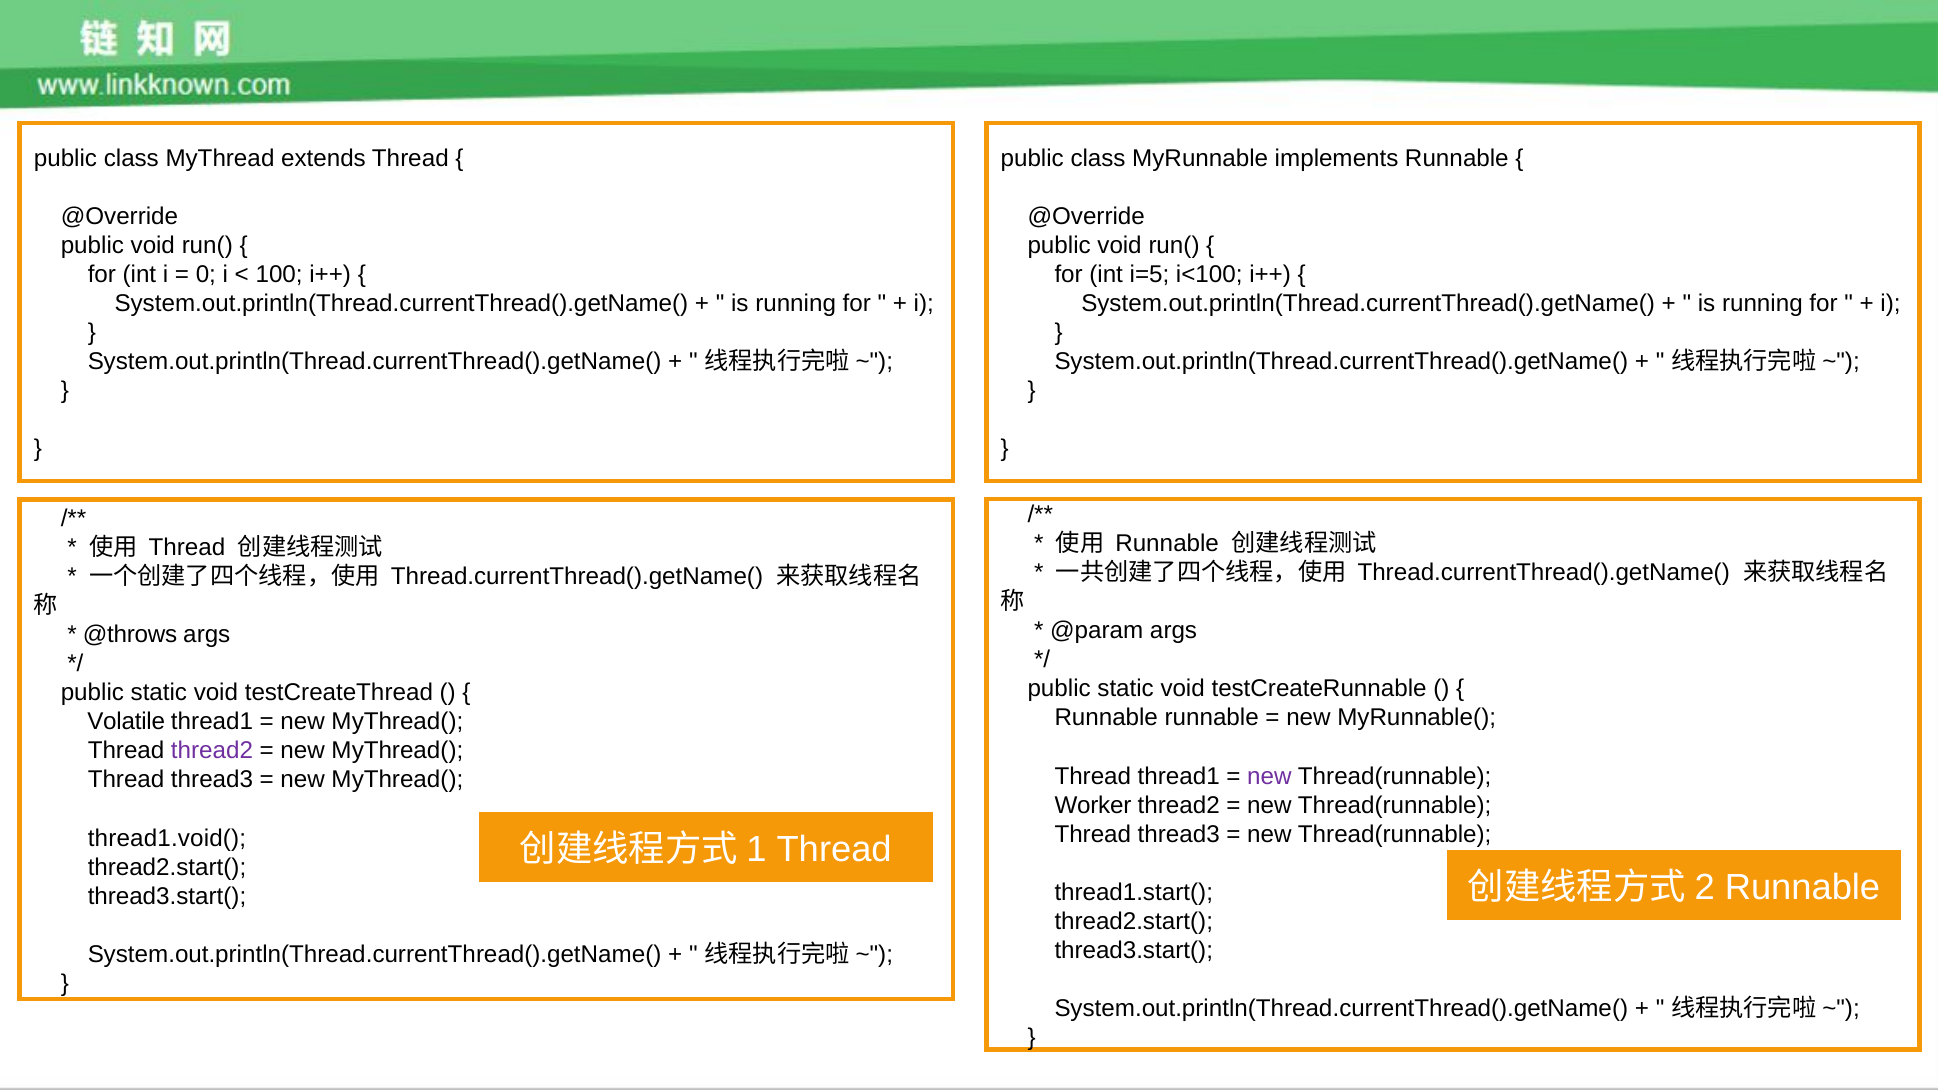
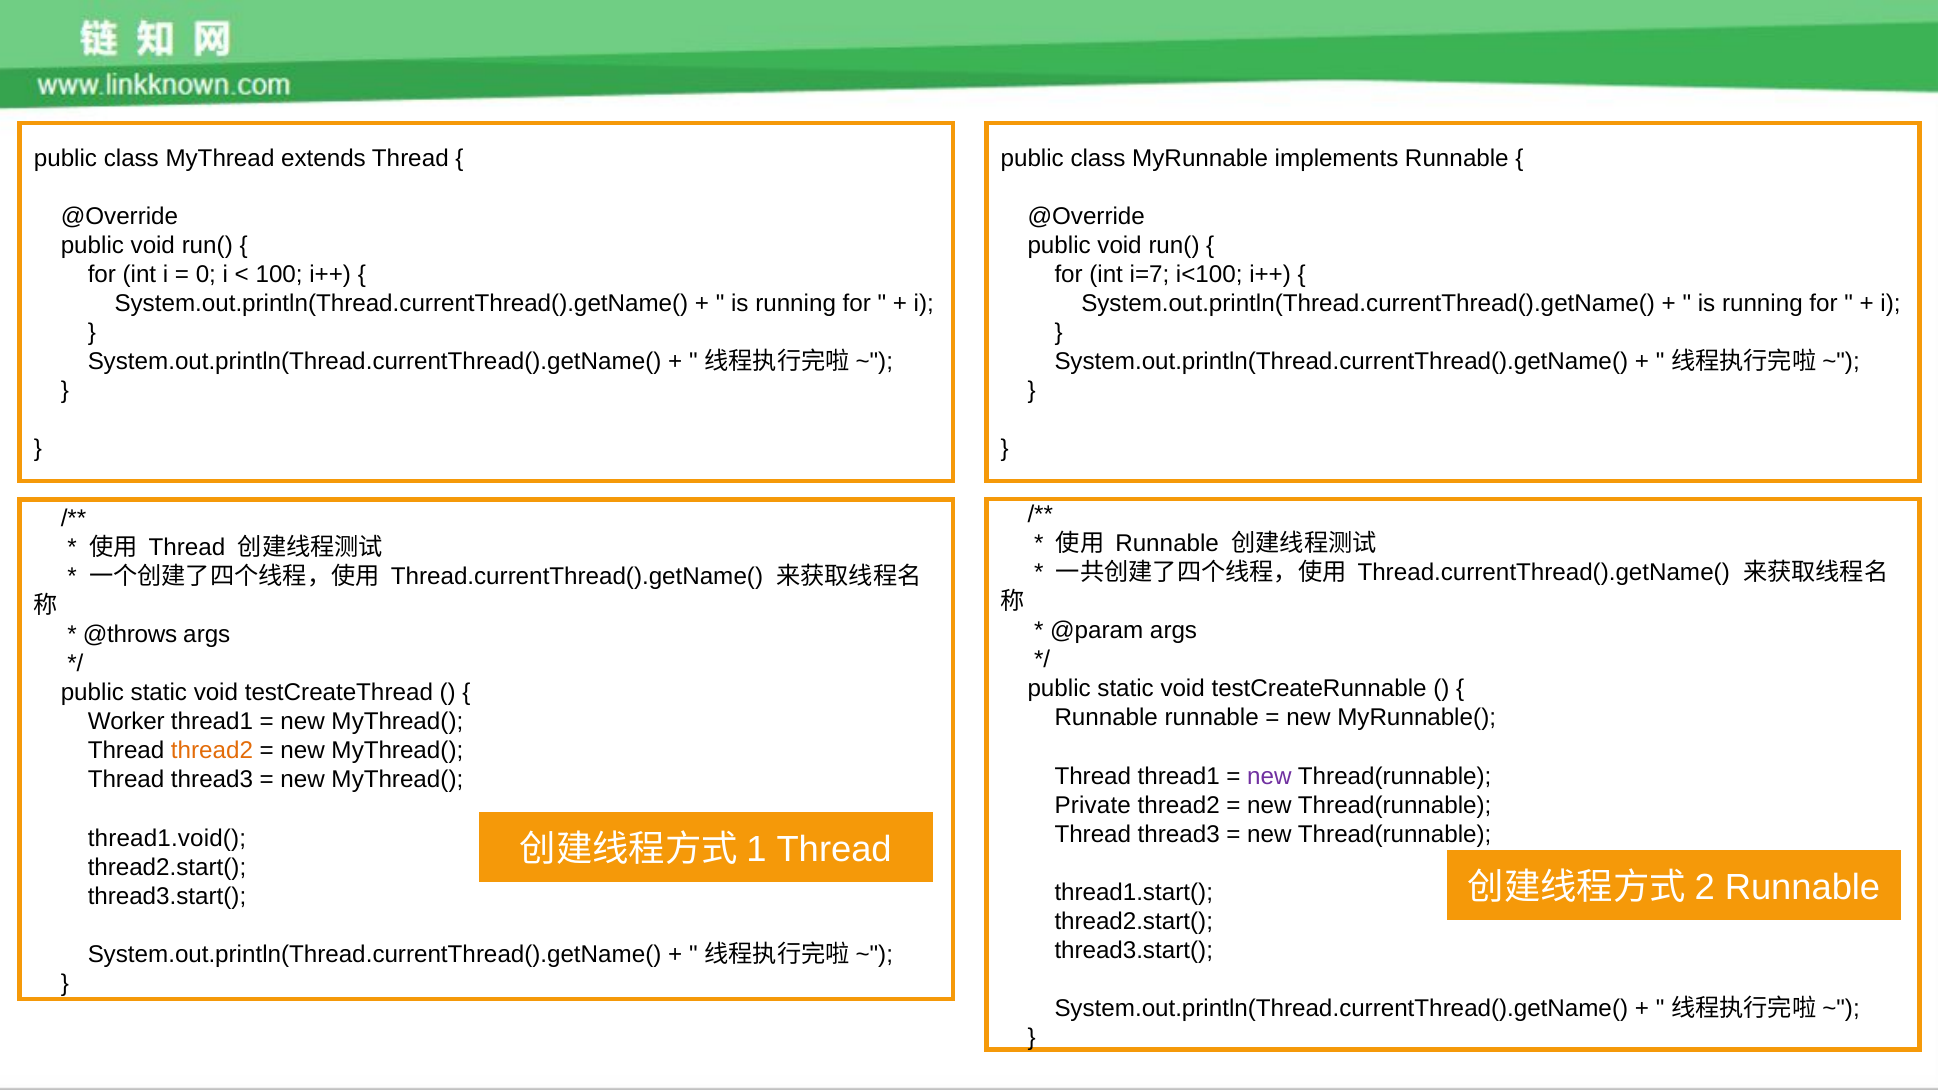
i=5: i=5 -> i=7 (1149, 275)
Volatile: Volatile -> Worker (126, 722)
thread2 colour: purple -> orange (212, 751)
Worker: Worker -> Private (1093, 805)
